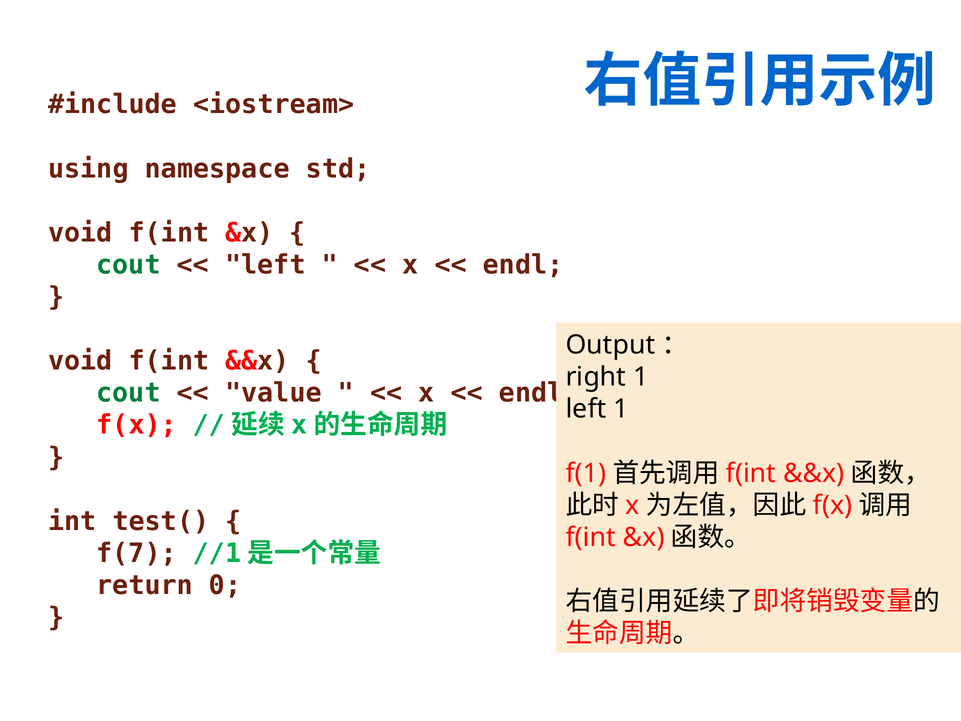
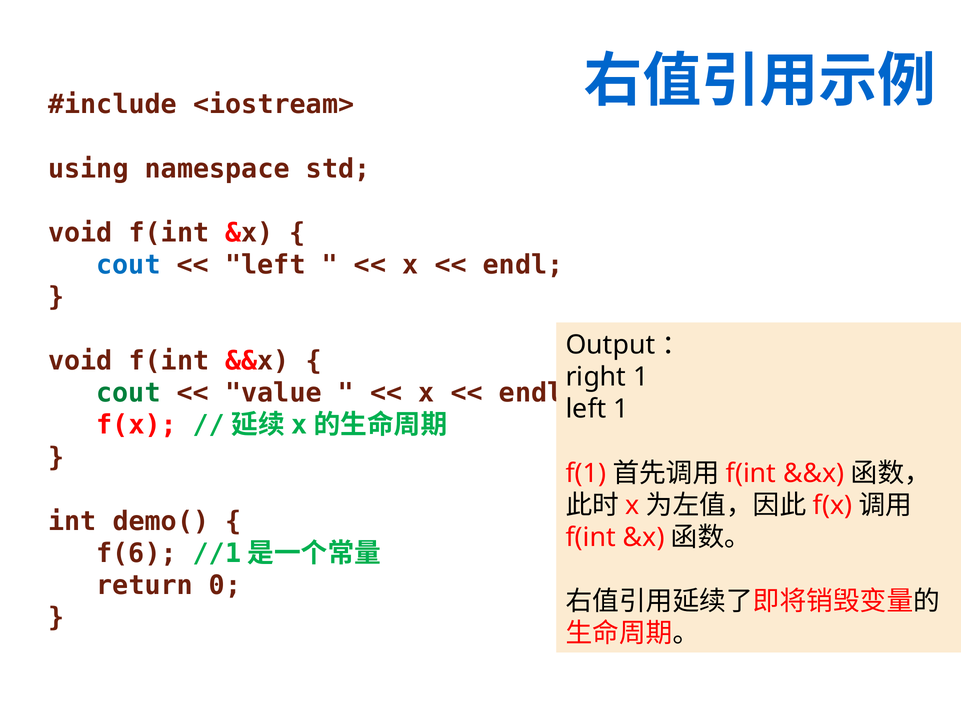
cout colour: green -> blue (128, 265)
test(: test( -> demo( (161, 521)
f(7: f(7 -> f(6 (137, 553)
